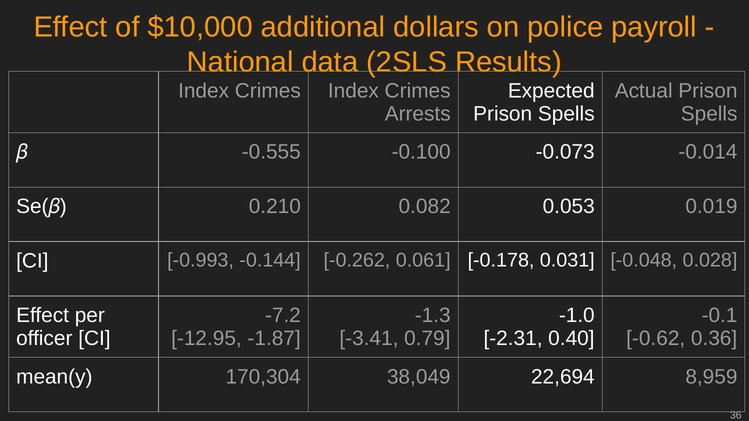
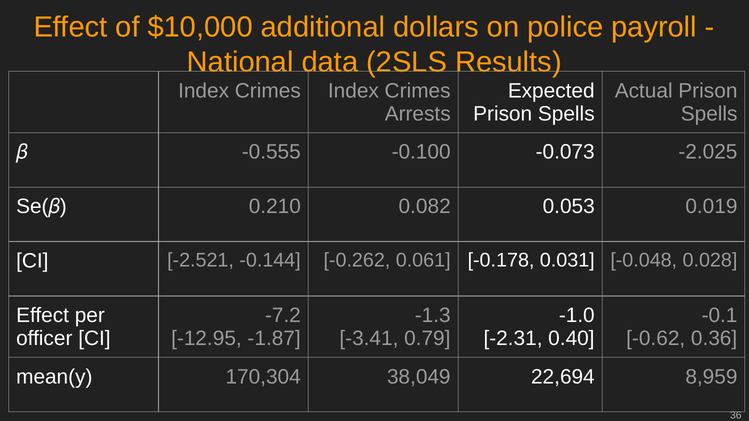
-0.014: -0.014 -> -2.025 (708, 152)
-0.993: -0.993 -> -2.521 (201, 261)
